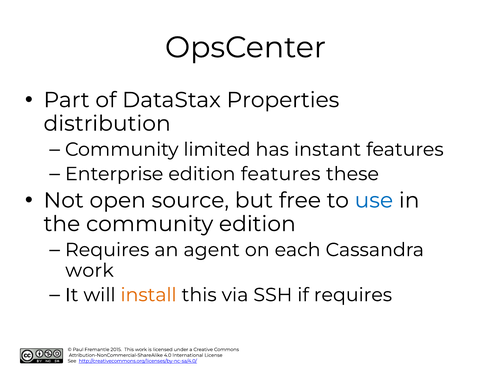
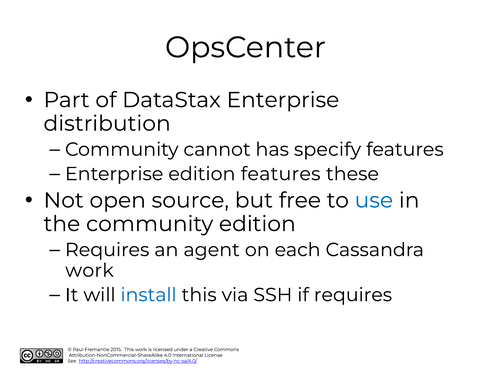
DataStax Properties: Properties -> Enterprise (283, 100)
limited: limited -> cannot (217, 150)
instant: instant -> specify (327, 150)
install colour: orange -> blue (149, 295)
